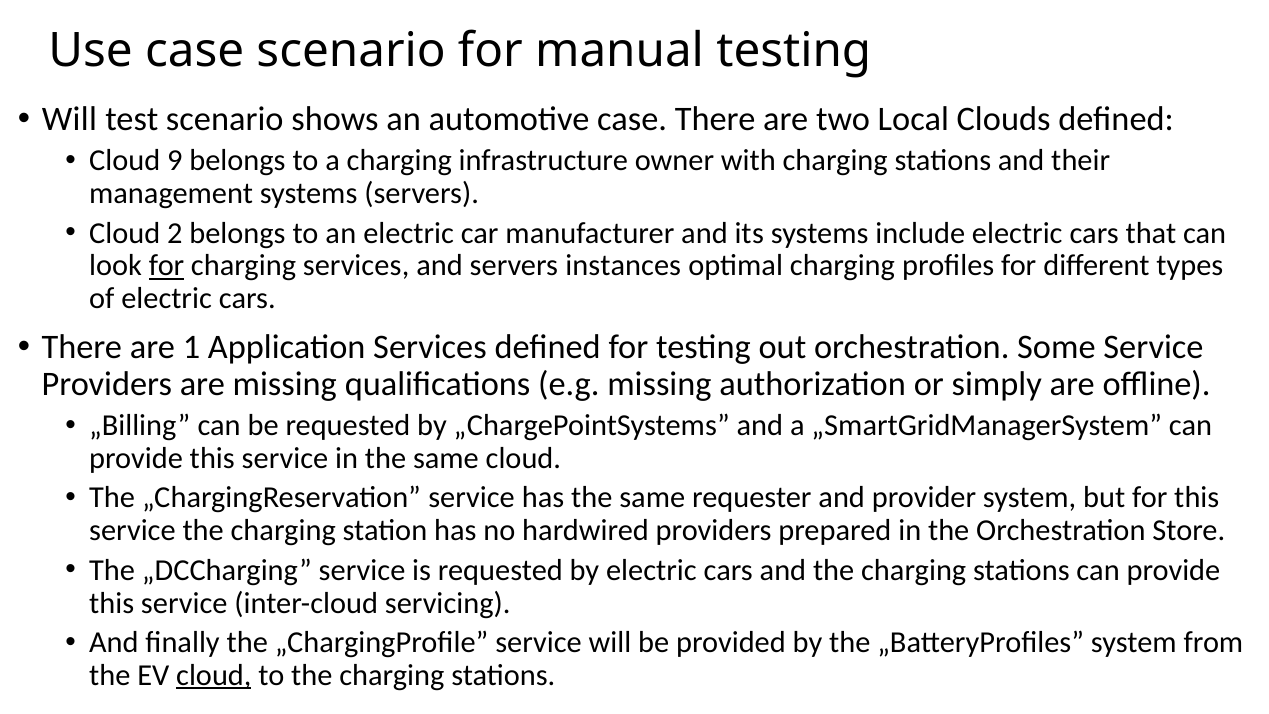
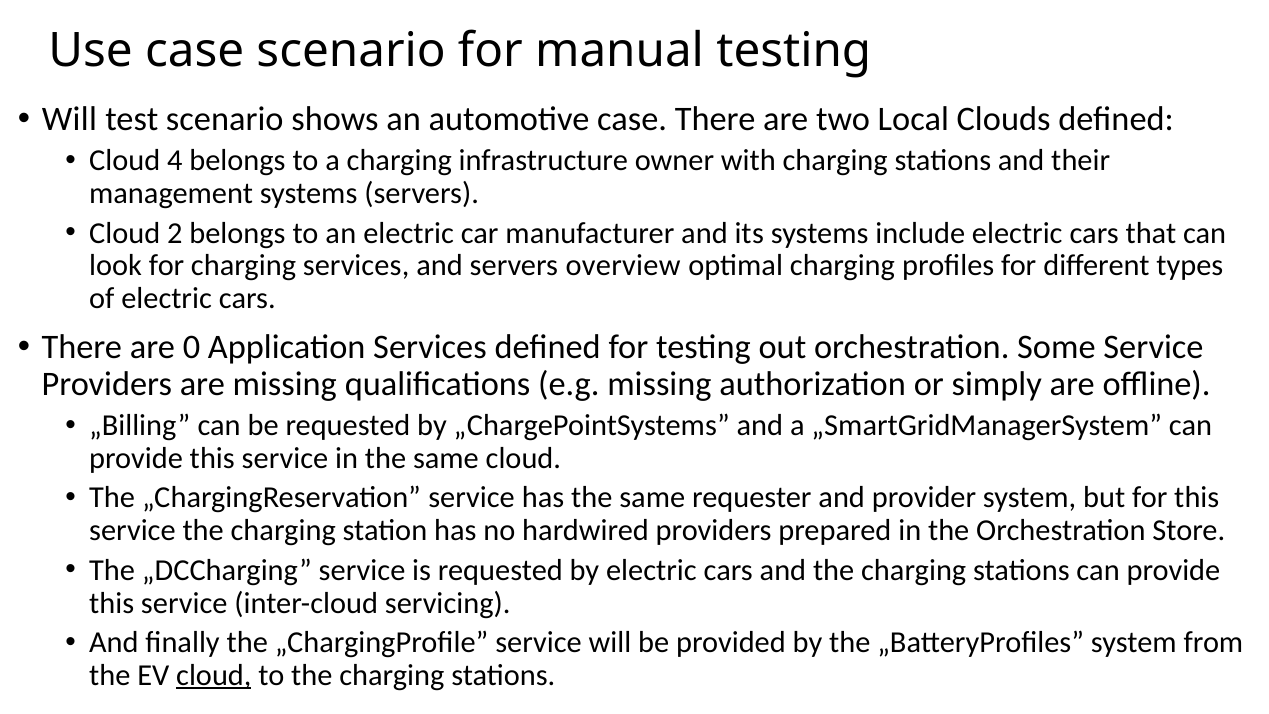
9: 9 -> 4 (175, 161)
for underline: present -> none (167, 266)
instances: instances -> overview (623, 266)
1: 1 -> 0 (192, 347)
